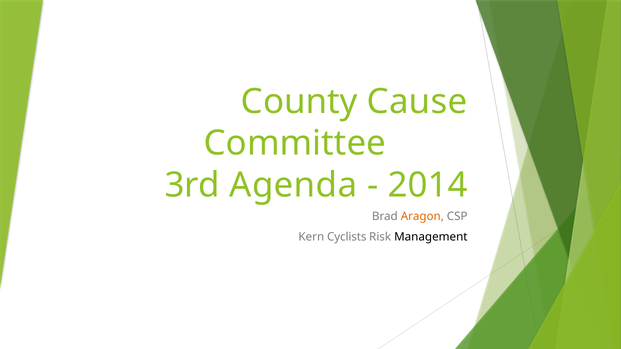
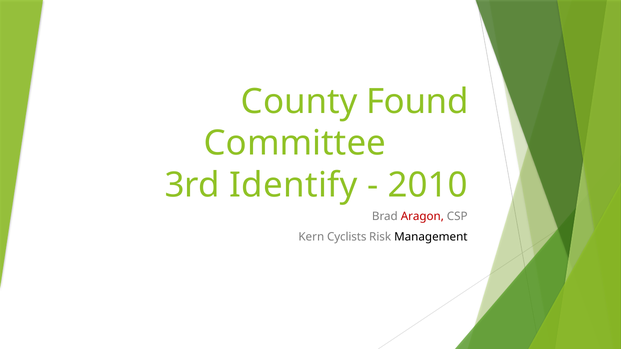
Cause: Cause -> Found (417, 102)
Agenda: Agenda -> Identify (293, 185)
2014: 2014 -> 2010 (428, 185)
Aragon colour: orange -> red (422, 216)
